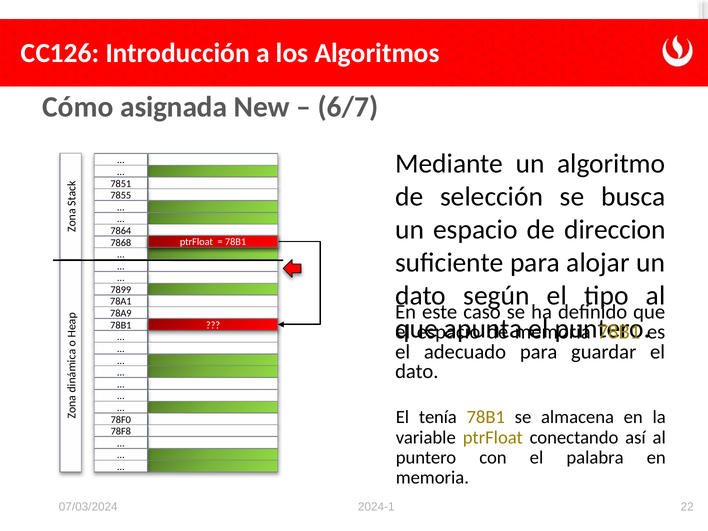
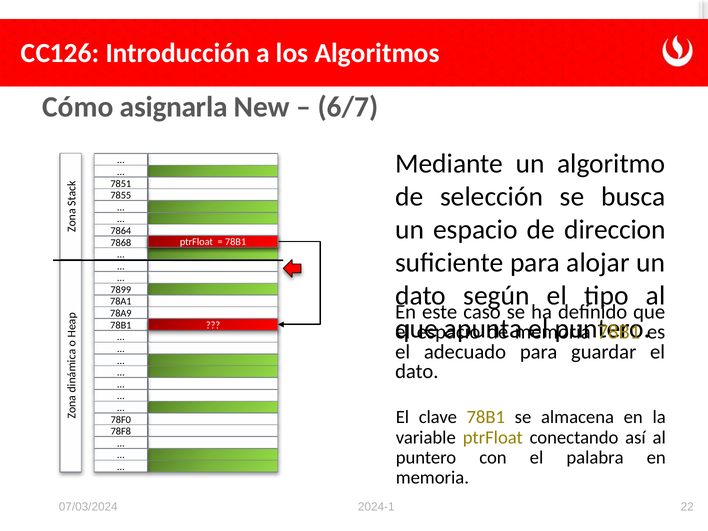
asignada: asignada -> asignarla (174, 107)
tenía: tenía -> clave (438, 417)
